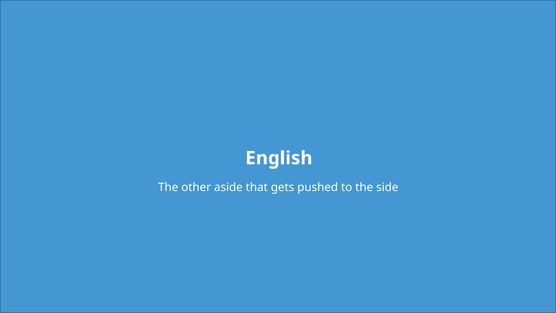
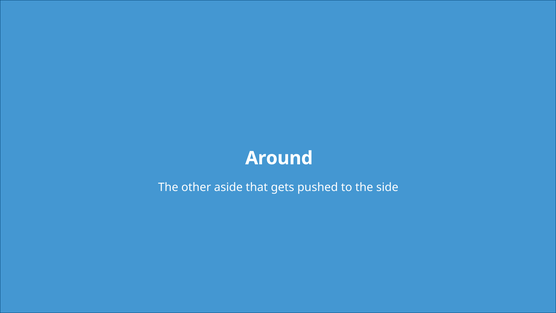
English: English -> Around (279, 158)
